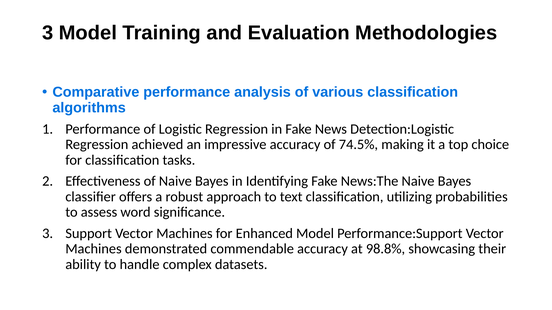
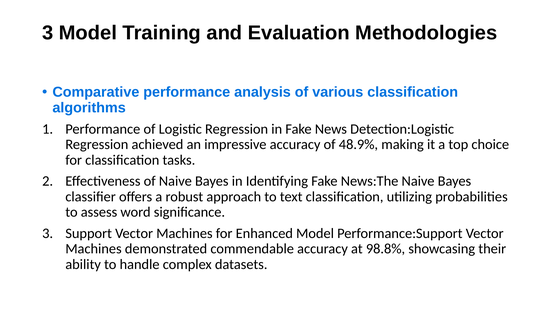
74.5%: 74.5% -> 48.9% (358, 145)
